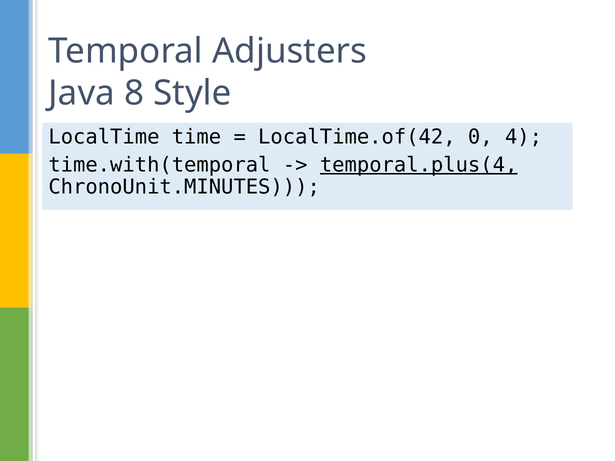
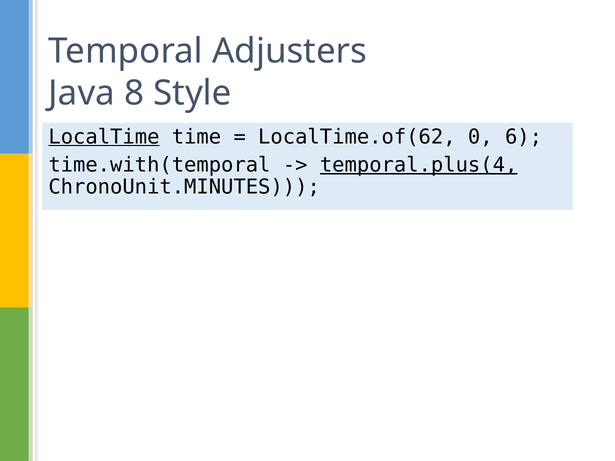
LocalTime underline: none -> present (104, 137)
LocalTime.of(42: LocalTime.of(42 -> LocalTime.of(62 (357, 137)
4: 4 -> 6 (523, 137)
